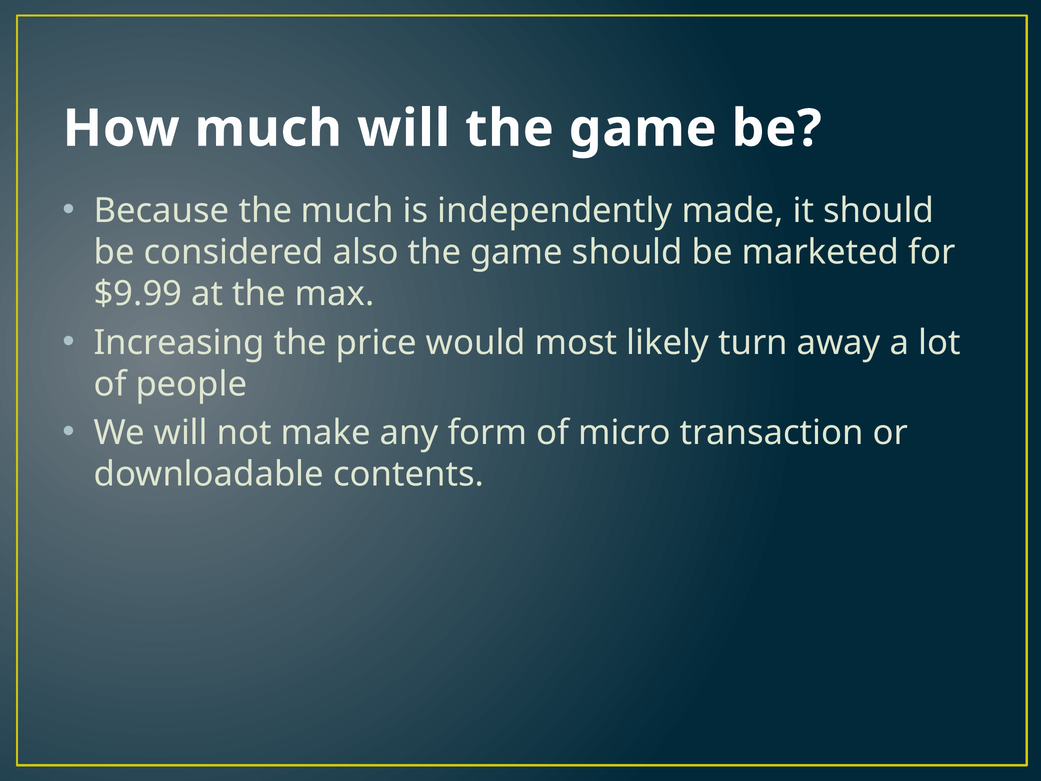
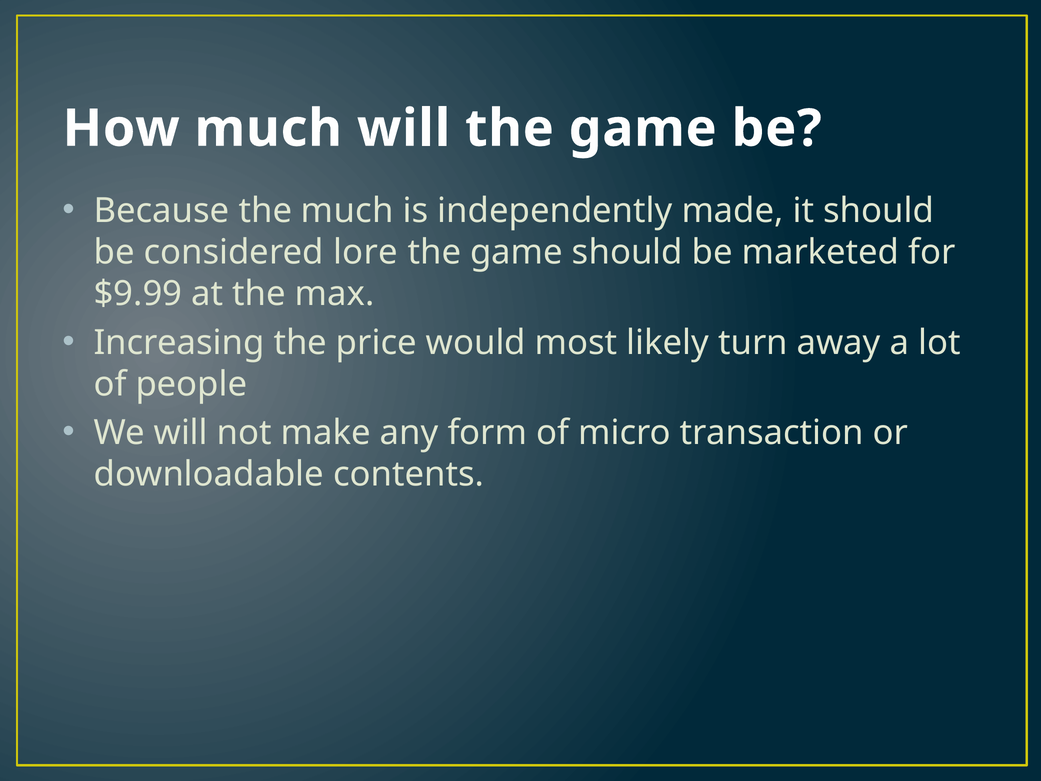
also: also -> lore (365, 252)
